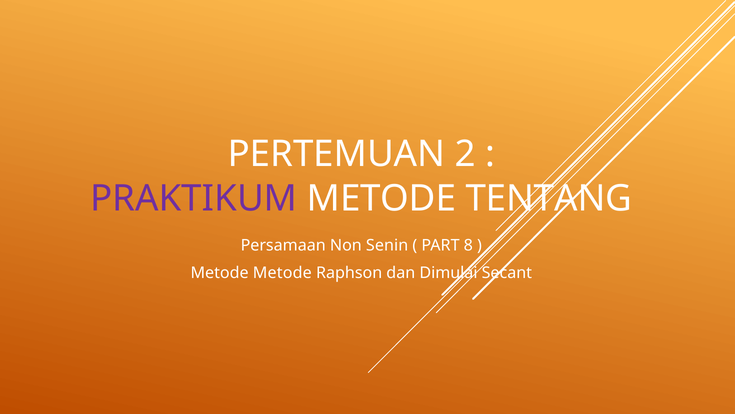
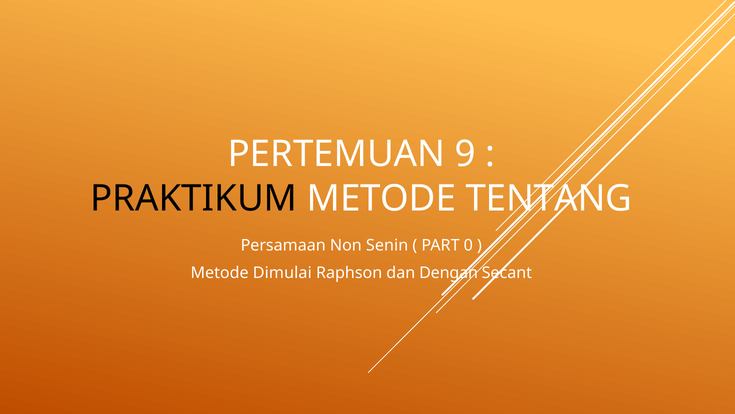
2: 2 -> 9 (465, 154)
PRAKTIKUM colour: purple -> black (194, 198)
8: 8 -> 0 (468, 245)
Metode Metode: Metode -> Dimulai (282, 272)
Dimulai: Dimulai -> Dengan (449, 272)
